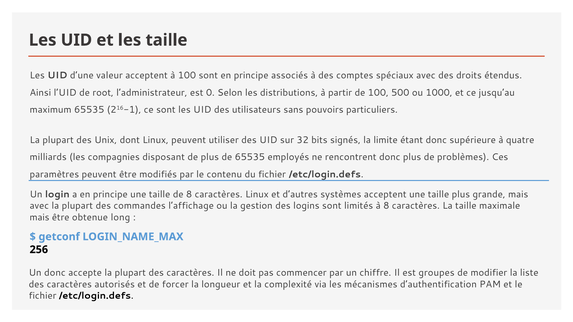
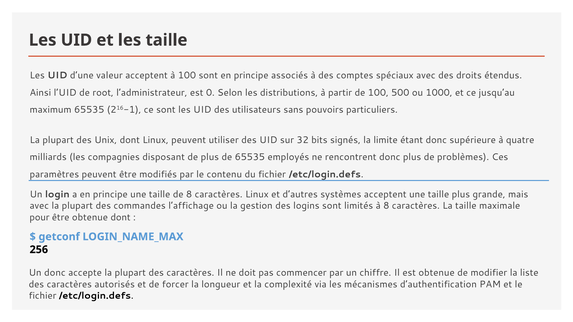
mais: mais -> pour (39, 217)
obtenue long: long -> dont (121, 217)
est groupes: groupes -> obtenue (437, 273)
